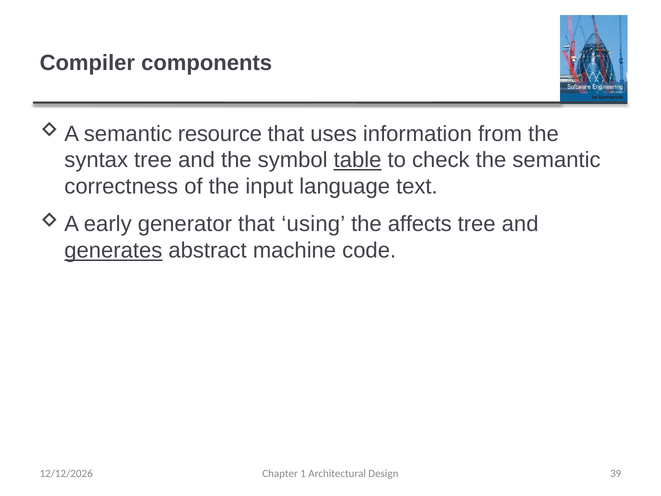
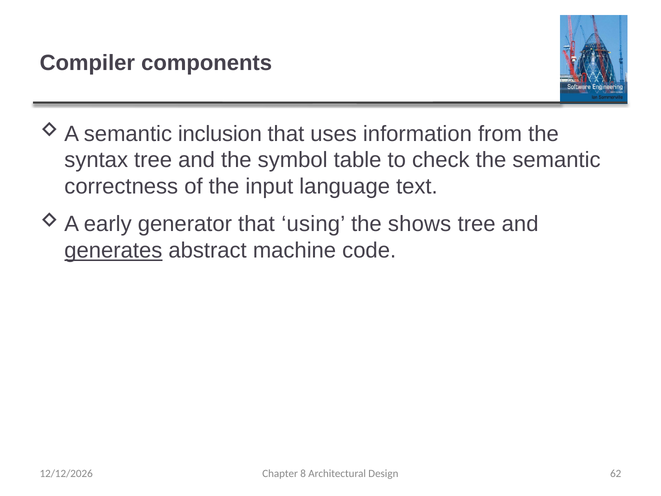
resource: resource -> inclusion (220, 134)
table underline: present -> none (358, 160)
affects: affects -> shows (420, 224)
1: 1 -> 8 (303, 473)
39: 39 -> 62 (616, 473)
